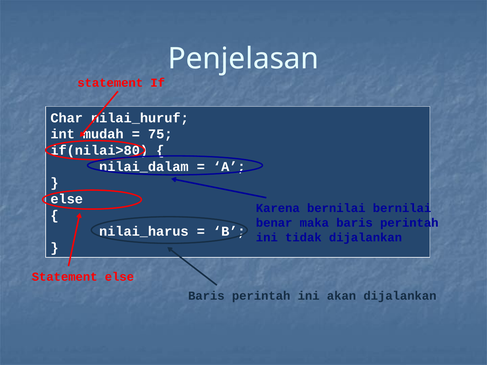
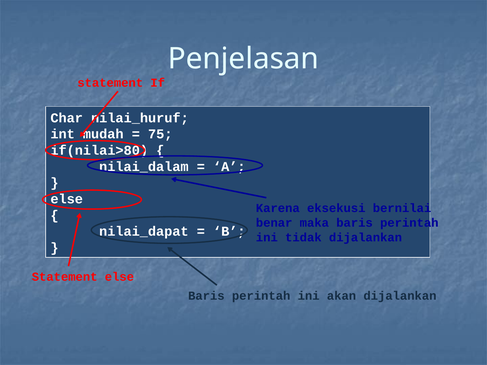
Karena bernilai: bernilai -> eksekusi (336, 208)
nilai_harus: nilai_harus -> nilai_dapat (144, 232)
